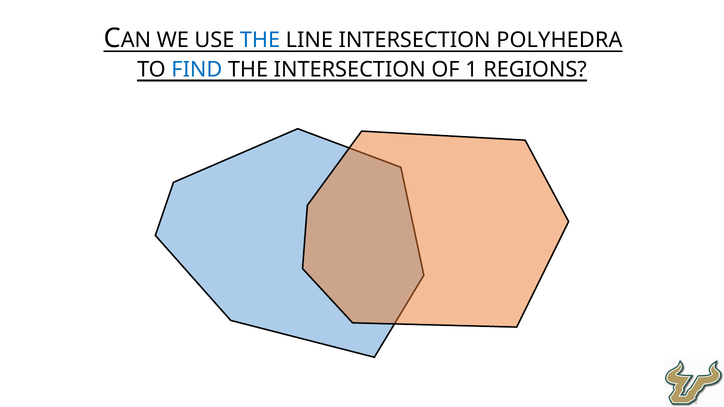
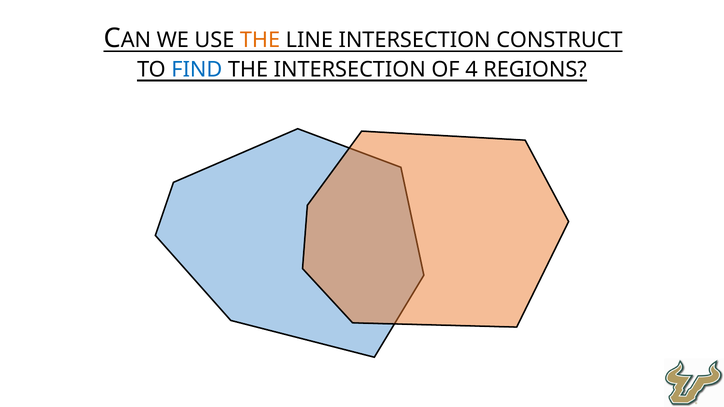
THE colour: blue -> orange (260, 40)
POLYHEDRA: POLYHEDRA -> CONSTRUCT (559, 40)
1: 1 -> 4 (471, 69)
